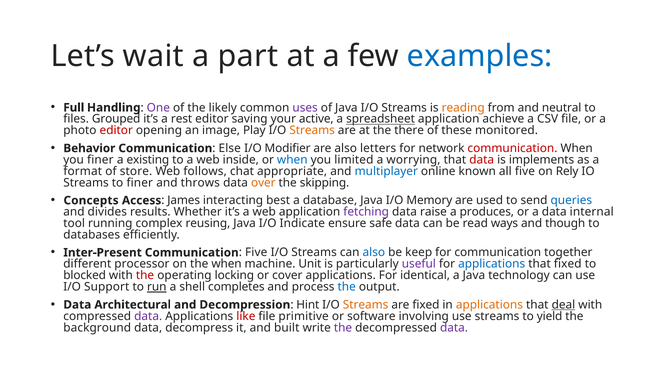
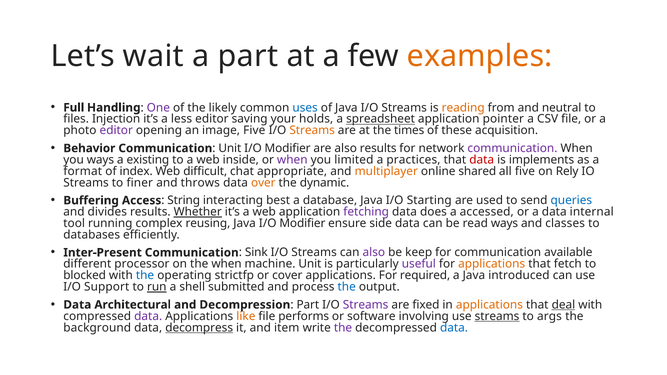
examples colour: blue -> orange (480, 56)
uses colour: purple -> blue (305, 108)
Grouped: Grouped -> Injection (116, 119)
rest: rest -> less (182, 119)
active: active -> holds (316, 119)
achieve: achieve -> pointer (503, 119)
editor colour: red -> purple (116, 131)
image Play: Play -> Five (254, 131)
there: there -> times (409, 131)
monitored: monitored -> acquisition (507, 131)
Communication Else: Else -> Unit (230, 148)
also letters: letters -> results (378, 148)
communication colour: red -> purple (512, 148)
you finer: finer -> ways (100, 160)
when colour: blue -> purple (292, 160)
worrying: worrying -> practices (413, 160)
store: store -> index (136, 171)
follows: follows -> difficult (205, 171)
multiplayer colour: blue -> orange (386, 171)
known: known -> shared (477, 171)
skipping: skipping -> dynamic (325, 183)
Concepts: Concepts -> Buffering (91, 201)
James: James -> String (184, 201)
Memory: Memory -> Starting (429, 201)
Whether underline: none -> present (198, 212)
raise: raise -> does (433, 212)
produces: produces -> accessed (487, 212)
Java I/O Indicate: Indicate -> Modifier (302, 223)
safe: safe -> side (381, 223)
though: though -> classes (565, 223)
Communication Five: Five -> Sink (256, 253)
also colour: blue -> purple (374, 253)
together: together -> available (568, 253)
applications colour: blue -> orange (492, 264)
that fixed: fixed -> fetch (568, 264)
the colour: red -> blue (145, 276)
locking: locking -> strictfp (234, 276)
identical: identical -> required (425, 276)
technology: technology -> introduced (519, 276)
completes: completes -> submitted (236, 287)
Decompression Hint: Hint -> Part (308, 305)
Streams colour: orange -> purple (366, 305)
like colour: red -> orange (246, 316)
primitive: primitive -> performs (304, 316)
streams underline: none -> present (497, 316)
yield: yield -> args (549, 316)
decompress underline: none -> present (199, 328)
built: built -> item (287, 328)
data colour: purple -> blue (454, 328)
